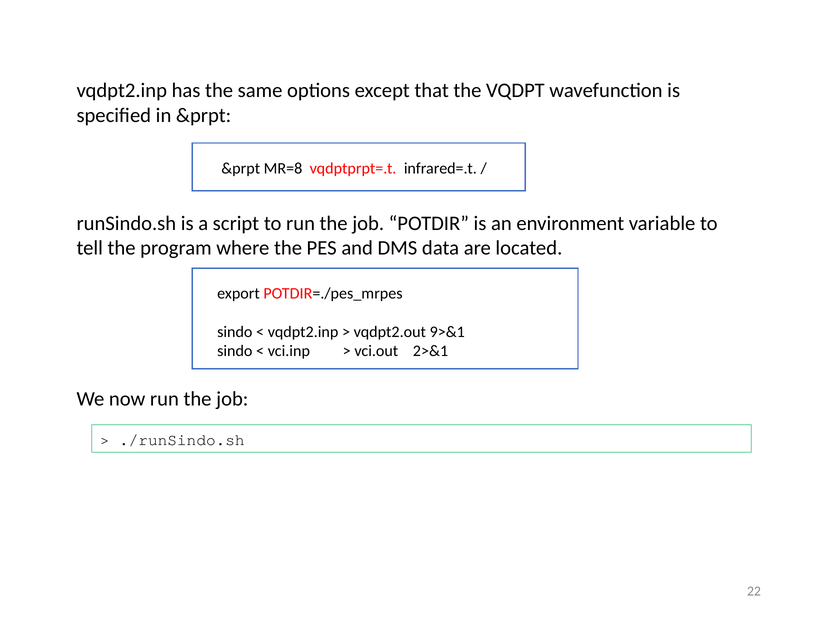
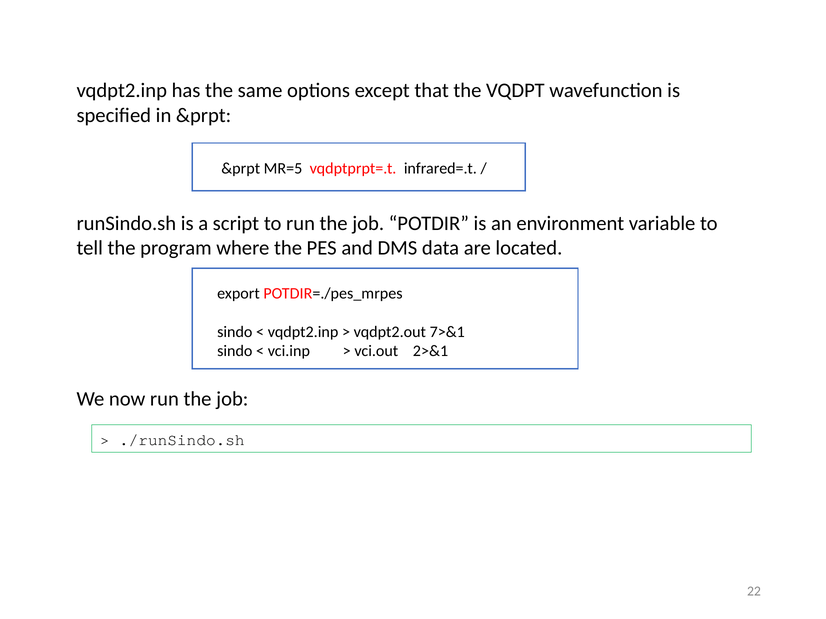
MR=8: MR=8 -> MR=5 (283, 168)
9>&1: 9>&1 -> 7>&1 (447, 332)
